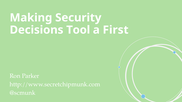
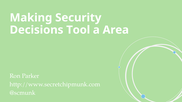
First: First -> Area (116, 30)
